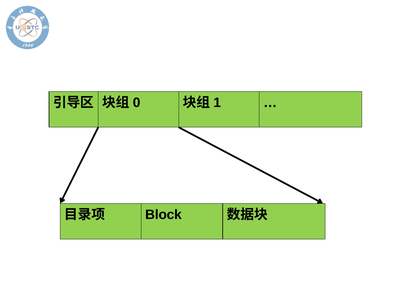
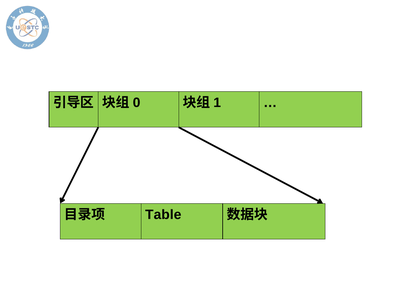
Block: Block -> Table (163, 215)
